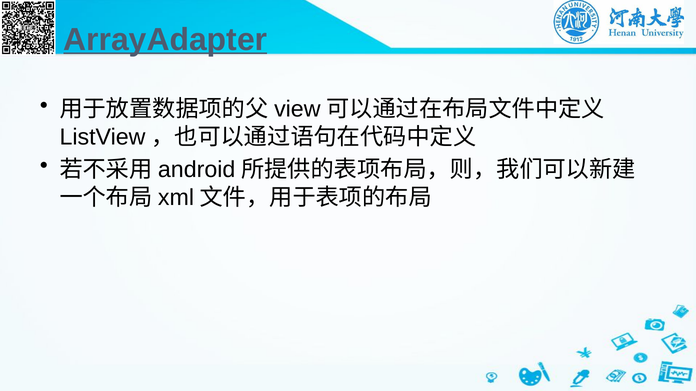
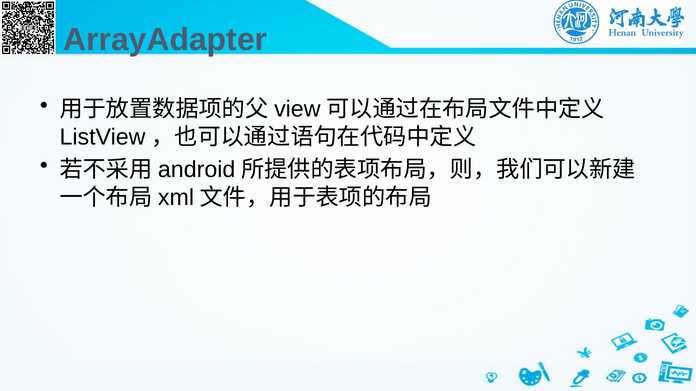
ArrayAdapter underline: present -> none (165, 40)
